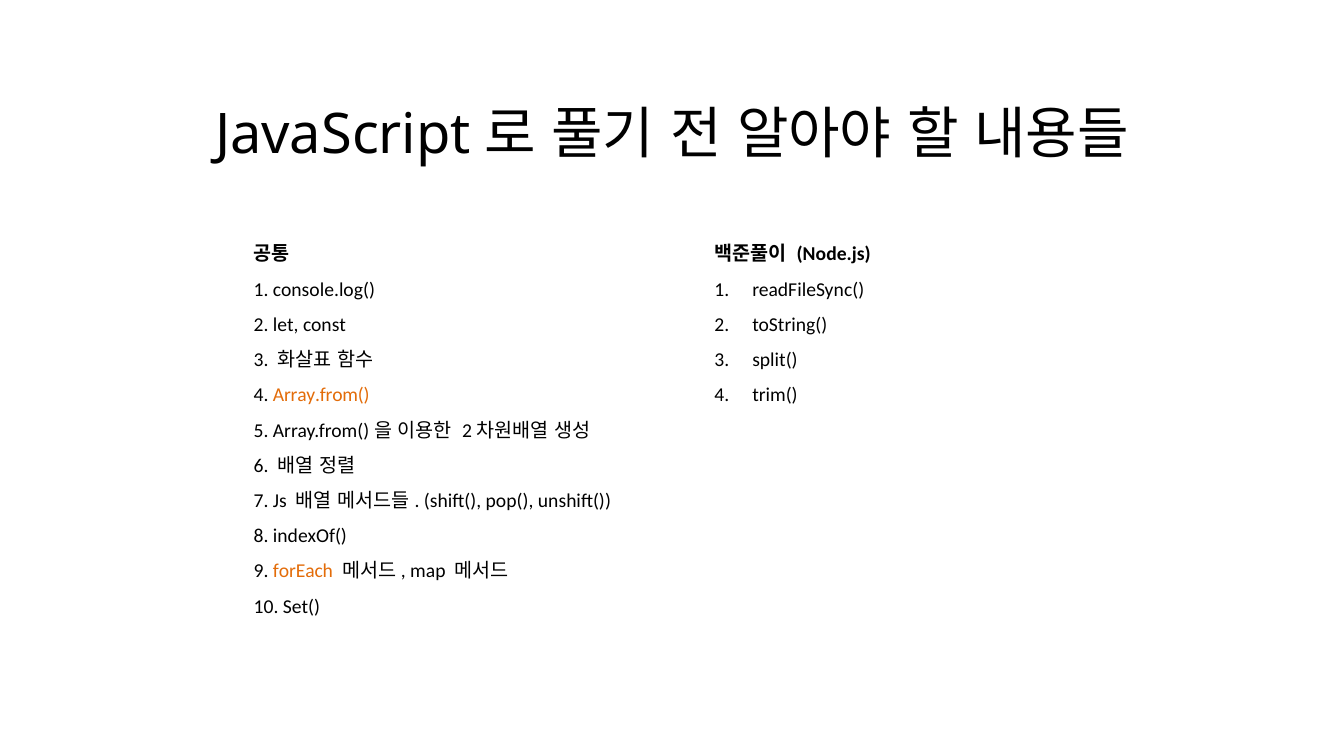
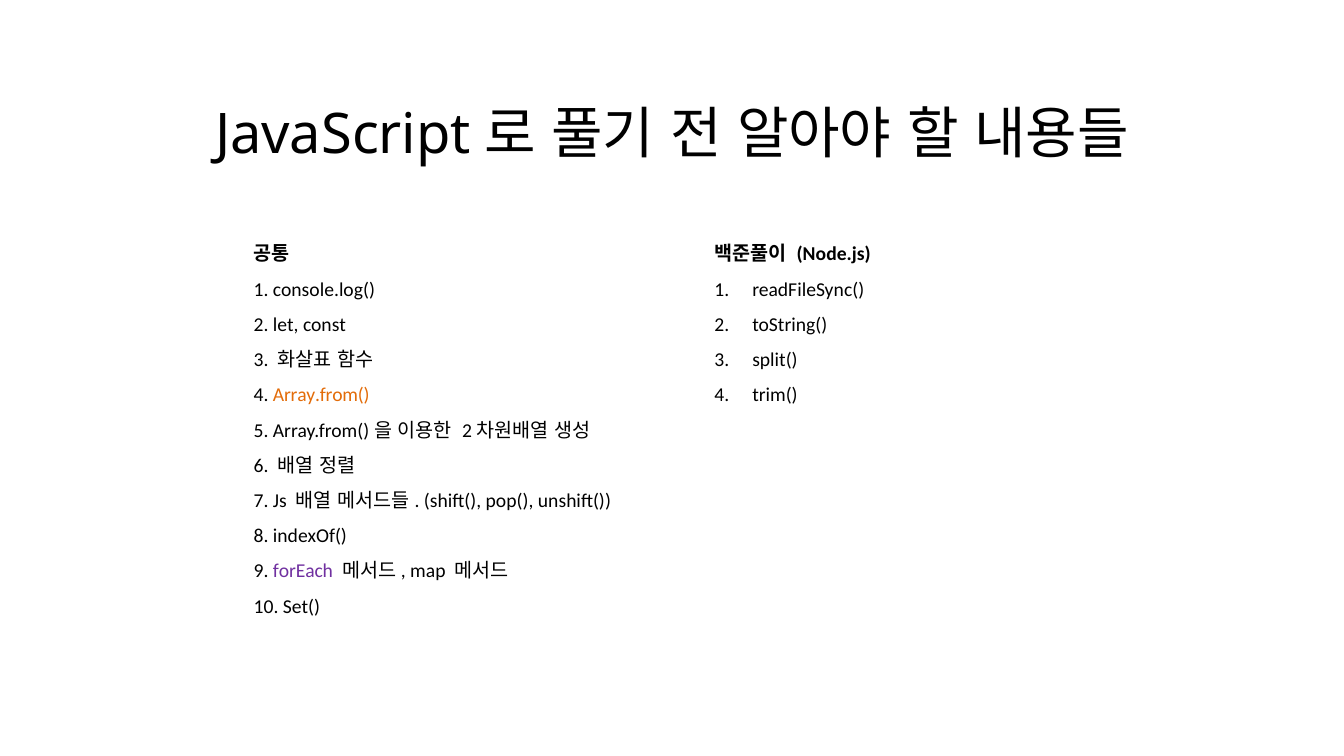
forEach colour: orange -> purple (303, 571)
